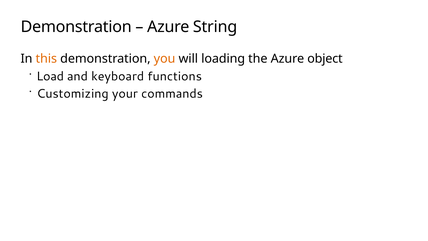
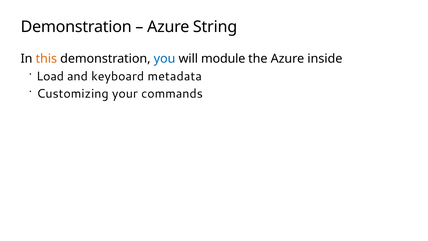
you colour: orange -> blue (165, 59)
loading: loading -> module (223, 59)
object: object -> inside (325, 59)
functions: functions -> metadata (175, 76)
